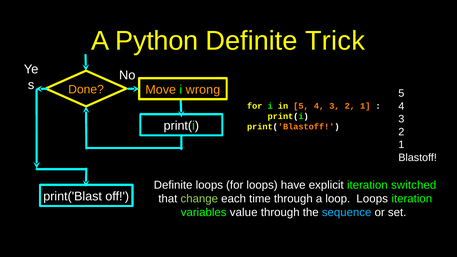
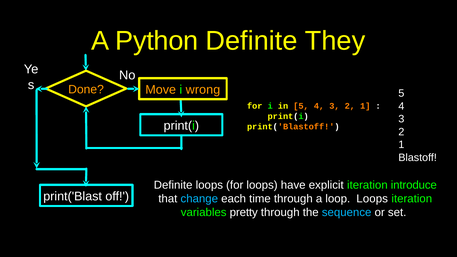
Trick: Trick -> They (335, 41)
switched: switched -> introduce (414, 185)
change colour: light green -> light blue (199, 199)
value: value -> pretty (244, 213)
